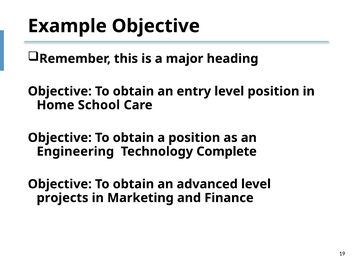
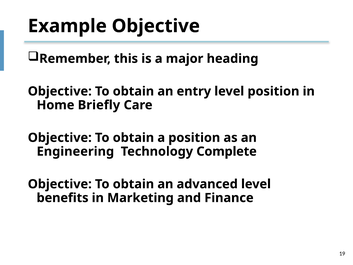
School: School -> Briefly (99, 105)
projects: projects -> benefits (63, 198)
